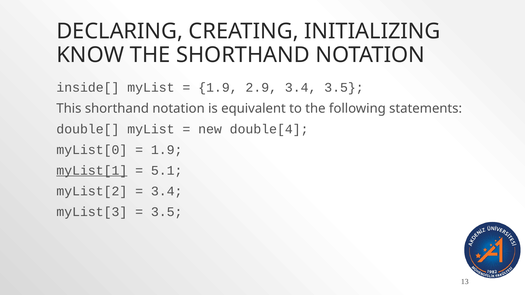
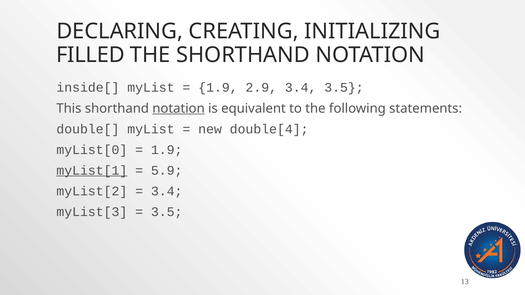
KNOW: KNOW -> FILLED (90, 55)
notation underline: none -> present (179, 108)
5.1: 5.1 -> 5.9 (167, 171)
